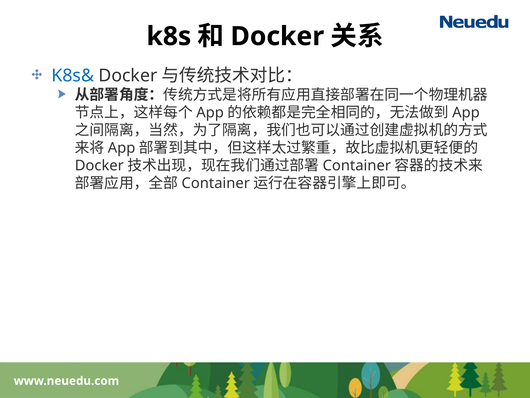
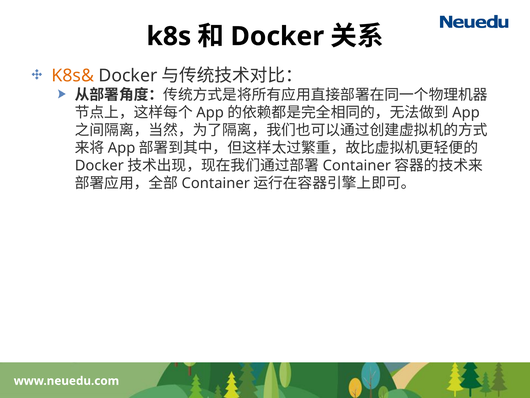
K8s& colour: blue -> orange (73, 75)
